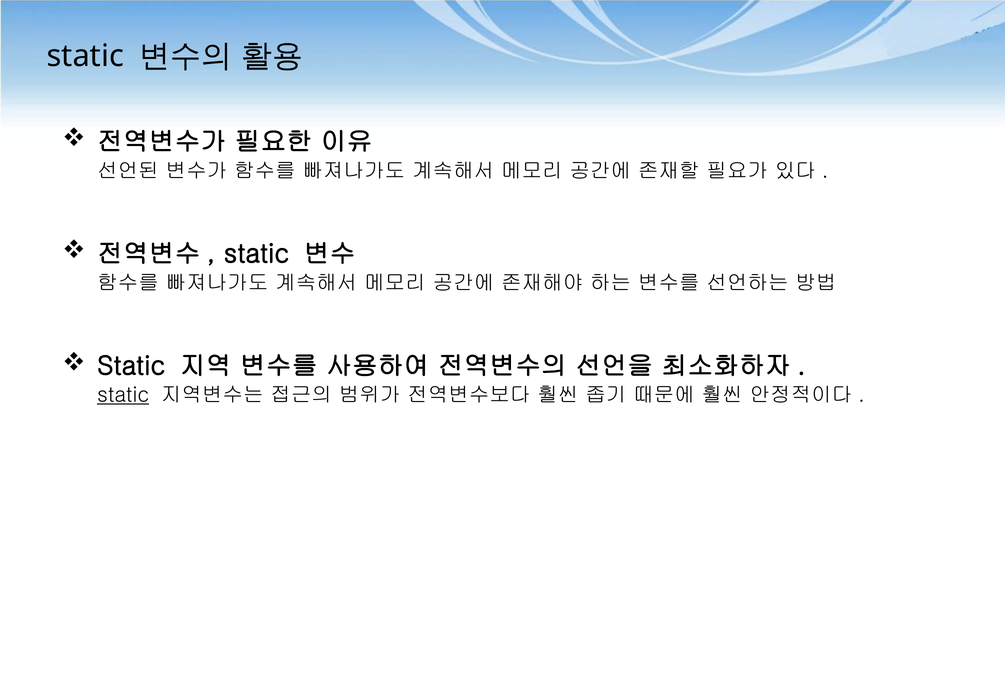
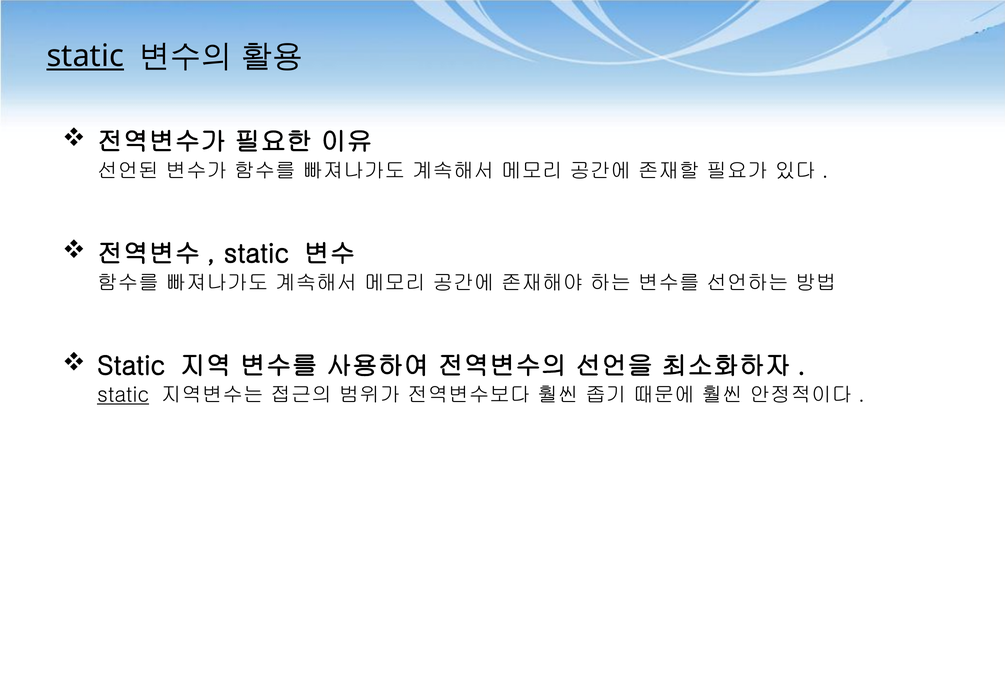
static underline: none -> present (85, 56)
